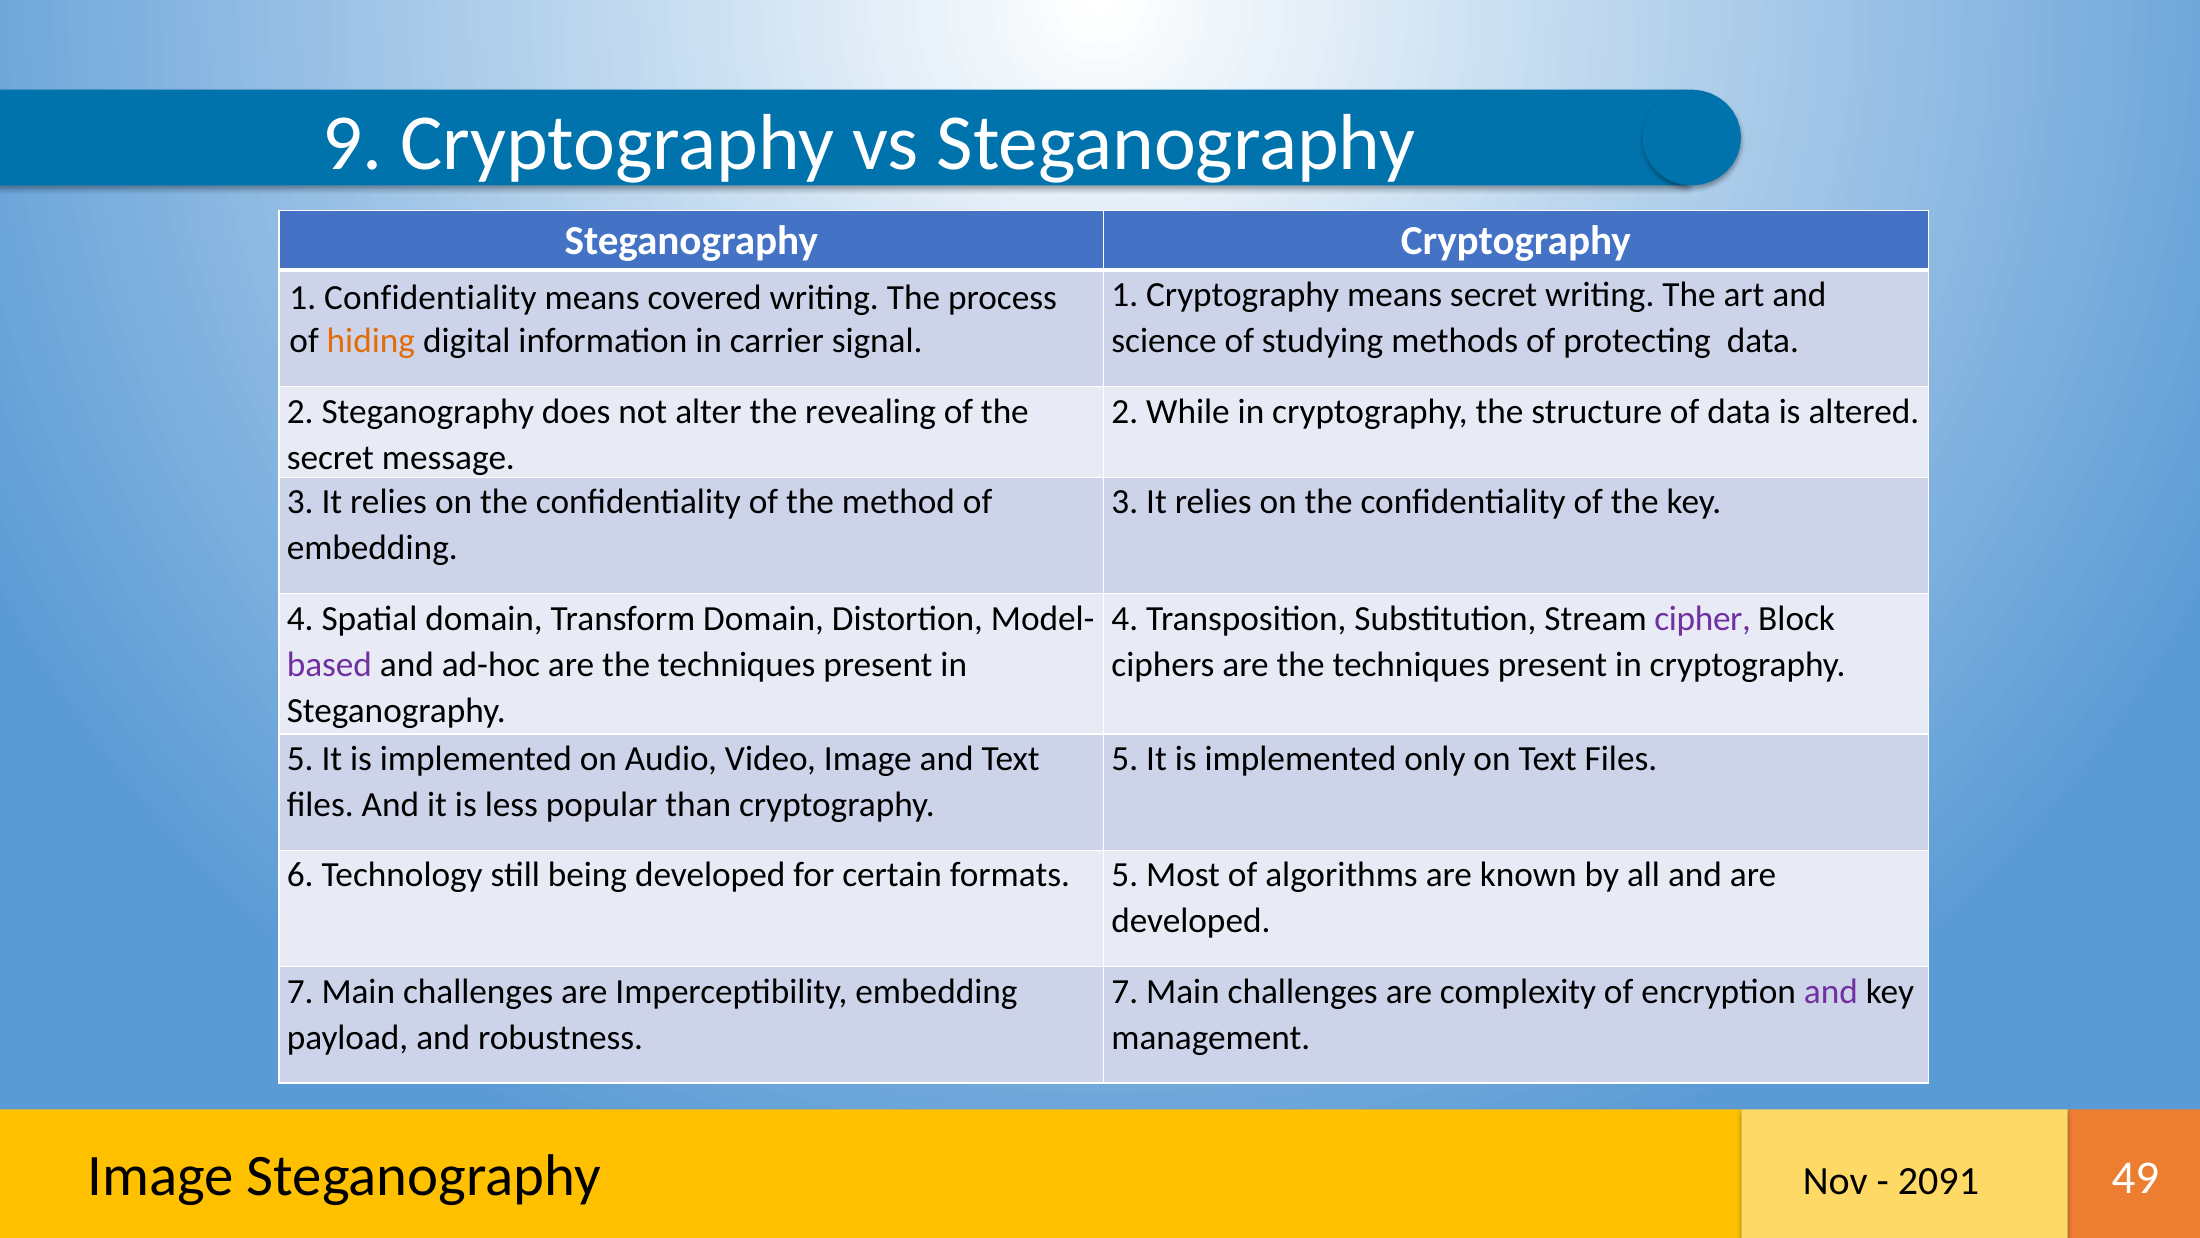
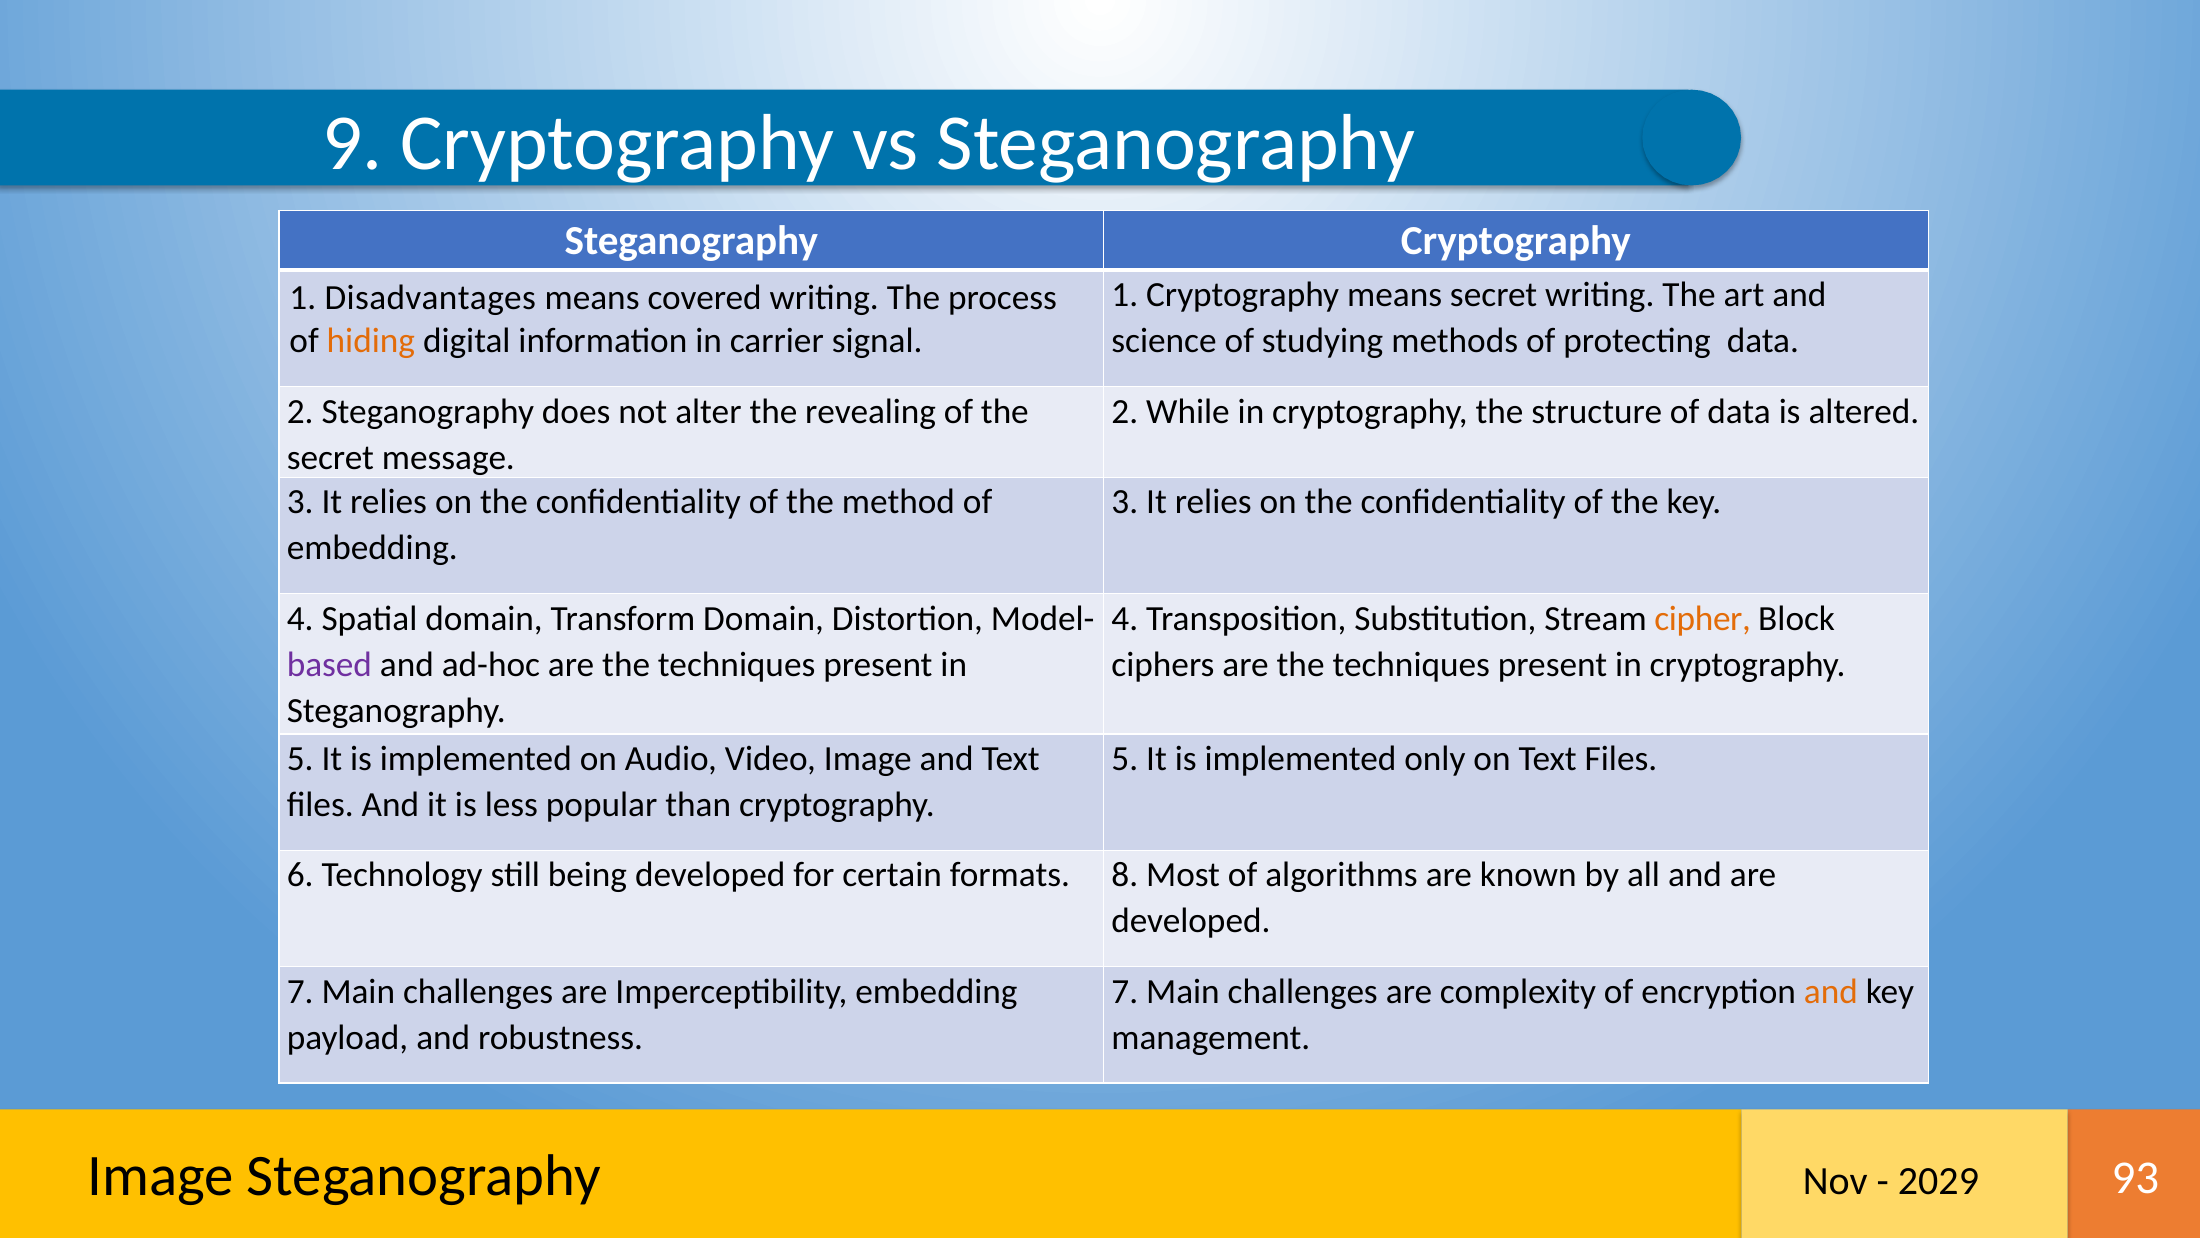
1 Confidentiality: Confidentiality -> Disadvantages (430, 297)
cipher colour: purple -> orange (1703, 618)
formats 5: 5 -> 8 (1125, 875)
and colour: purple -> orange (1831, 991)
49: 49 -> 93 (2135, 1178)
2091: 2091 -> 2029 (1938, 1181)
